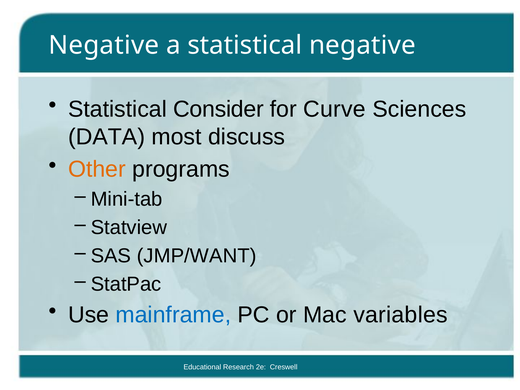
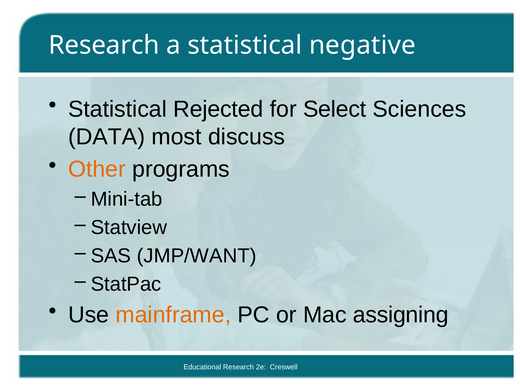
Negative: Negative -> Research (104, 45)
Consider: Consider -> Rejected (218, 109)
Curve: Curve -> Select (335, 109)
mainframe colour: blue -> orange (173, 315)
variables: variables -> assigning (401, 315)
